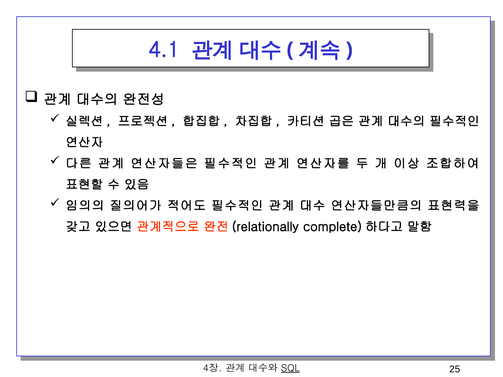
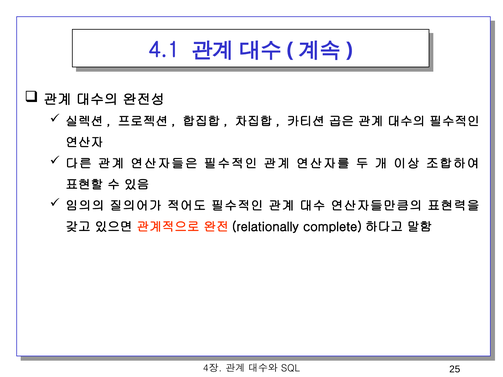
SQL underline: present -> none (290, 368)
